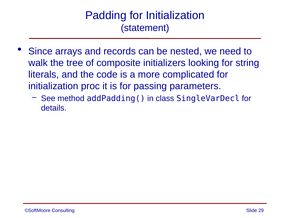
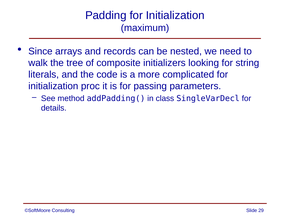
statement: statement -> maximum (145, 28)
